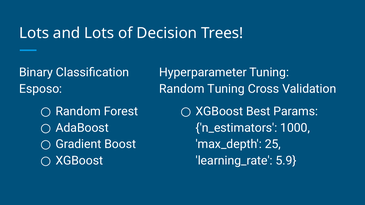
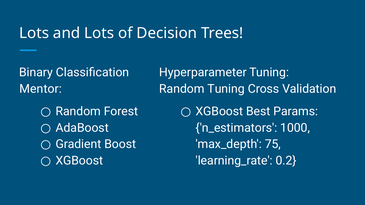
Esposo: Esposo -> Mentor (41, 89)
25: 25 -> 75 (273, 144)
5.9: 5.9 -> 0.2 (286, 161)
